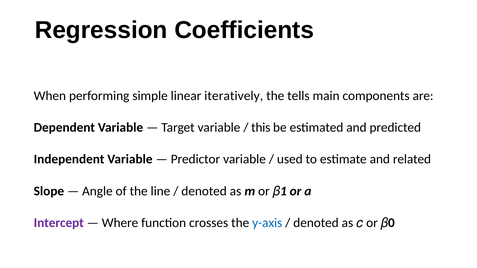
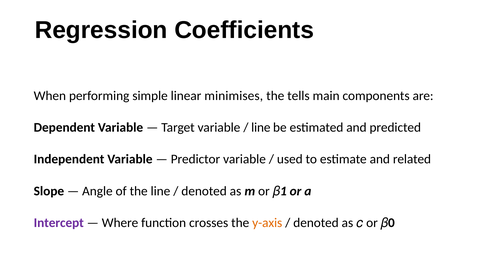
iteratively: iteratively -> minimises (234, 96)
this: this -> line (261, 128)
y-axis colour: blue -> orange (267, 223)
